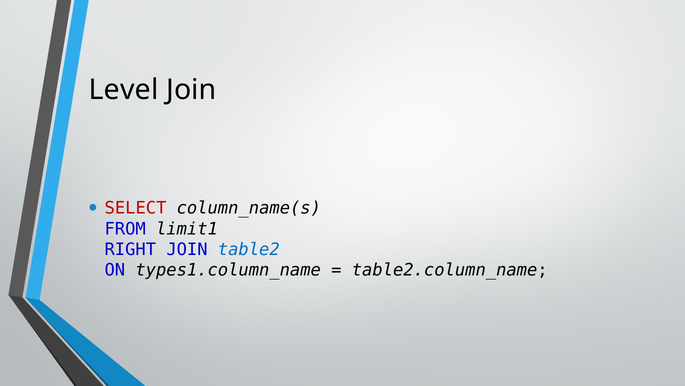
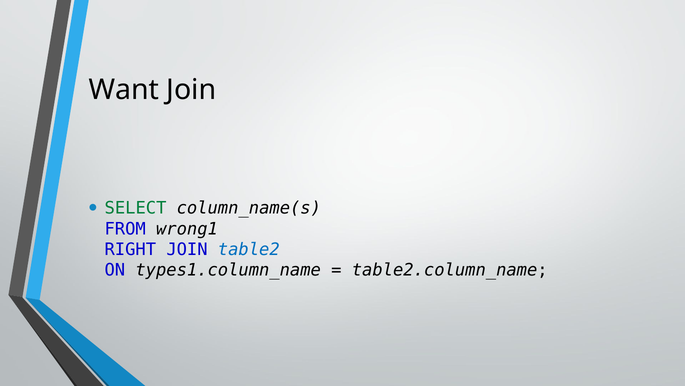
Level: Level -> Want (124, 90)
SELECT colour: red -> green (136, 208)
limit1: limit1 -> wrong1 (187, 229)
